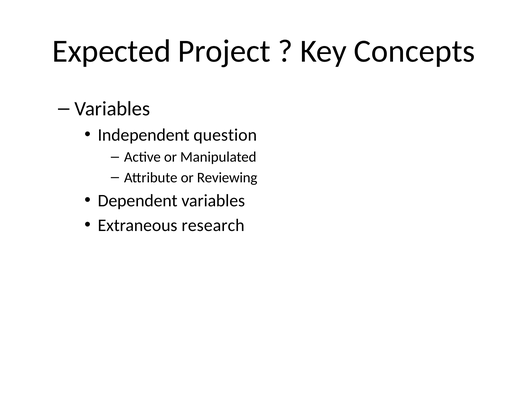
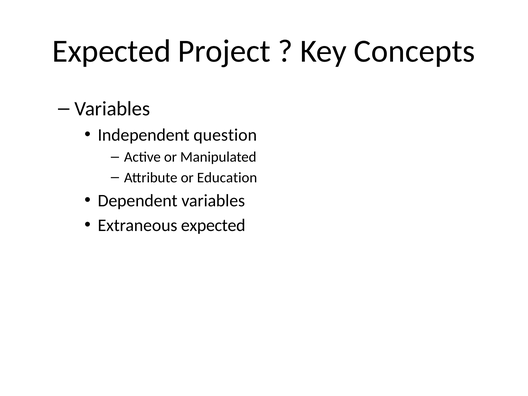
Reviewing: Reviewing -> Education (227, 178)
Extraneous research: research -> expected (213, 225)
